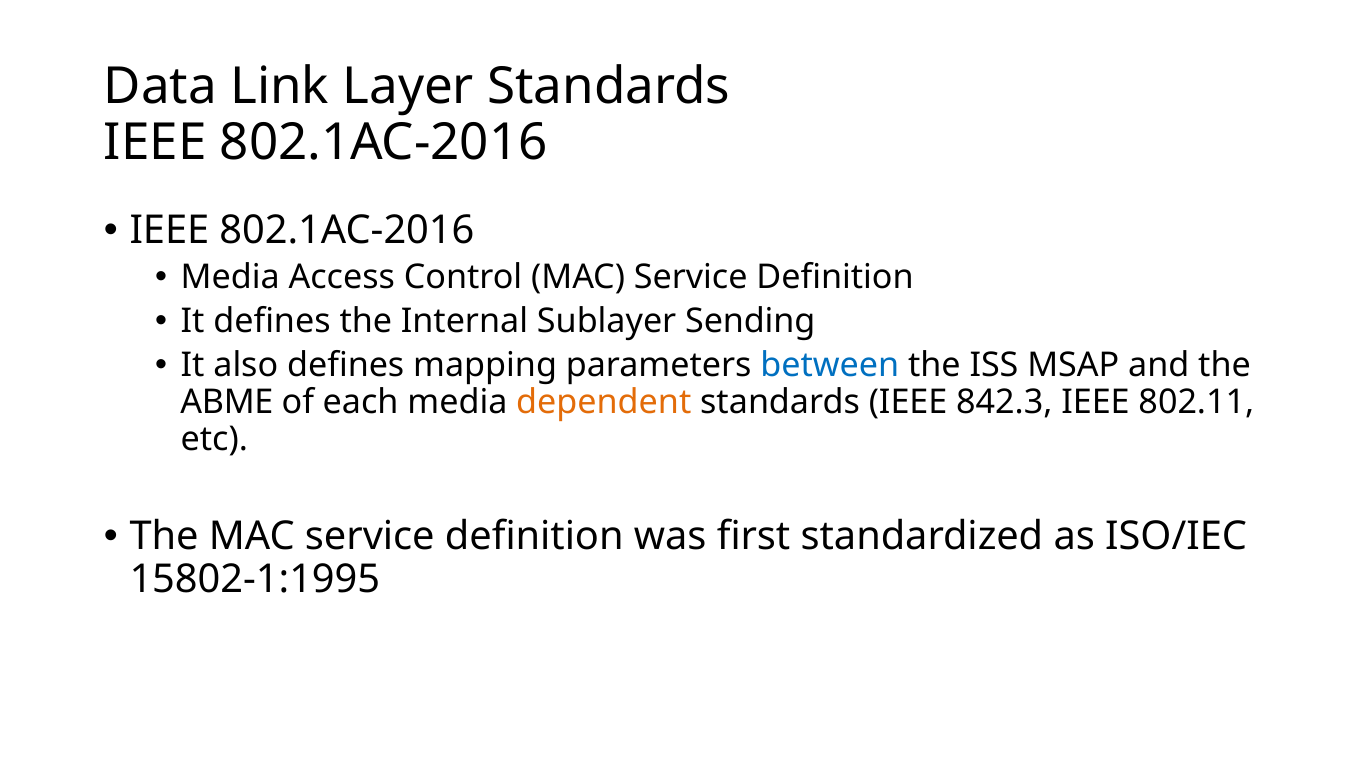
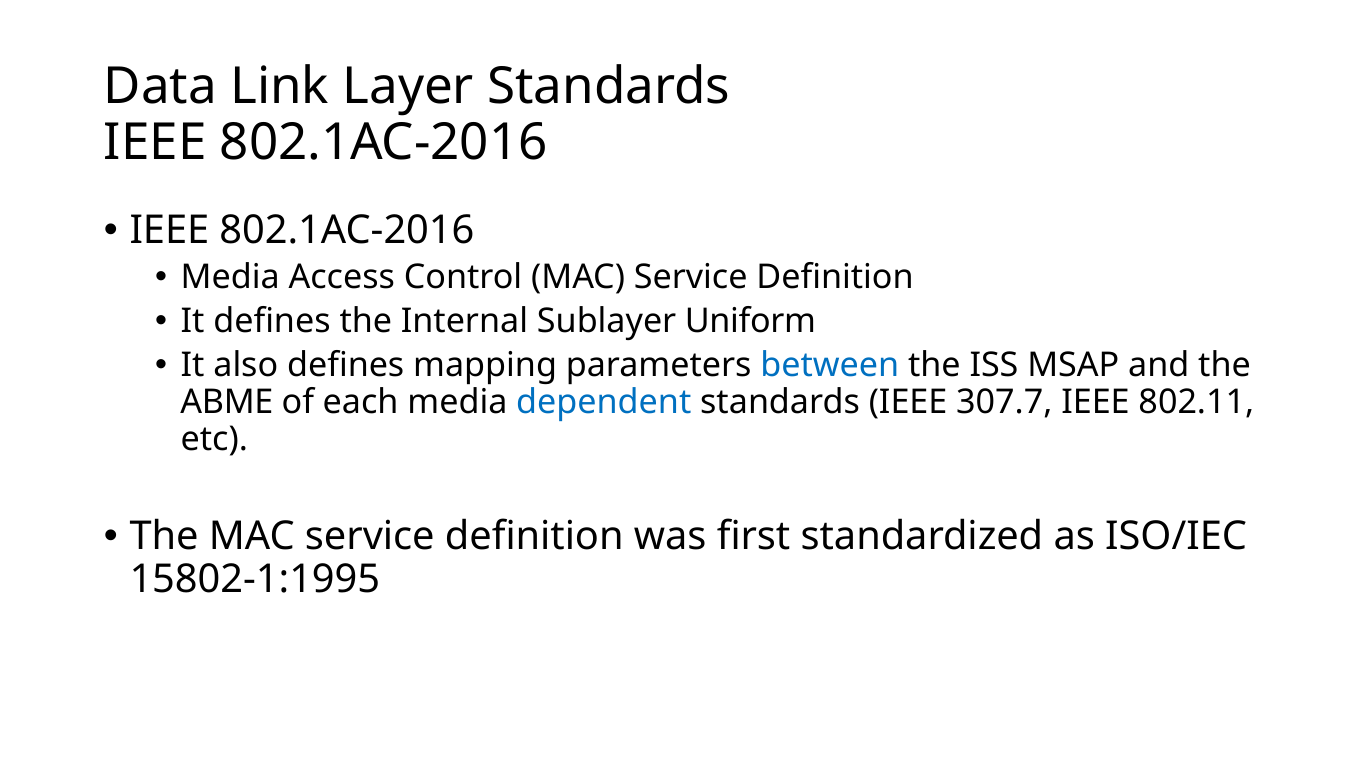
Sending: Sending -> Uniform (750, 322)
dependent colour: orange -> blue (604, 402)
842.3: 842.3 -> 307.7 (1004, 402)
